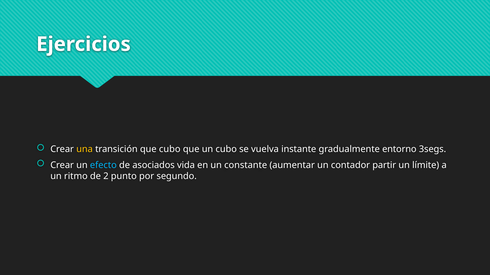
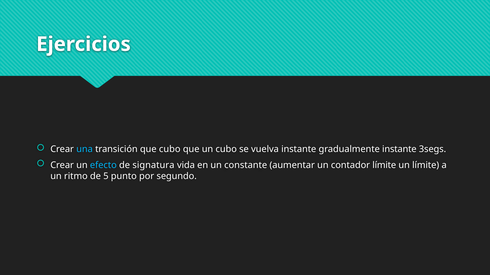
una colour: yellow -> light blue (85, 150)
gradualmente entorno: entorno -> instante (399, 150)
asociados: asociados -> signatura (153, 165)
contador partir: partir -> límite (384, 165)
2: 2 -> 5 (106, 176)
